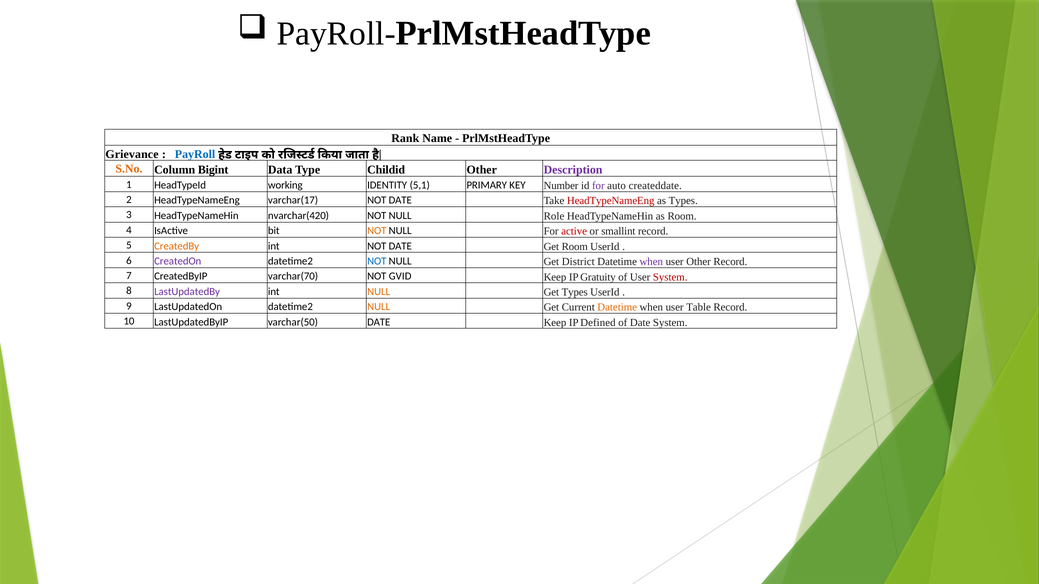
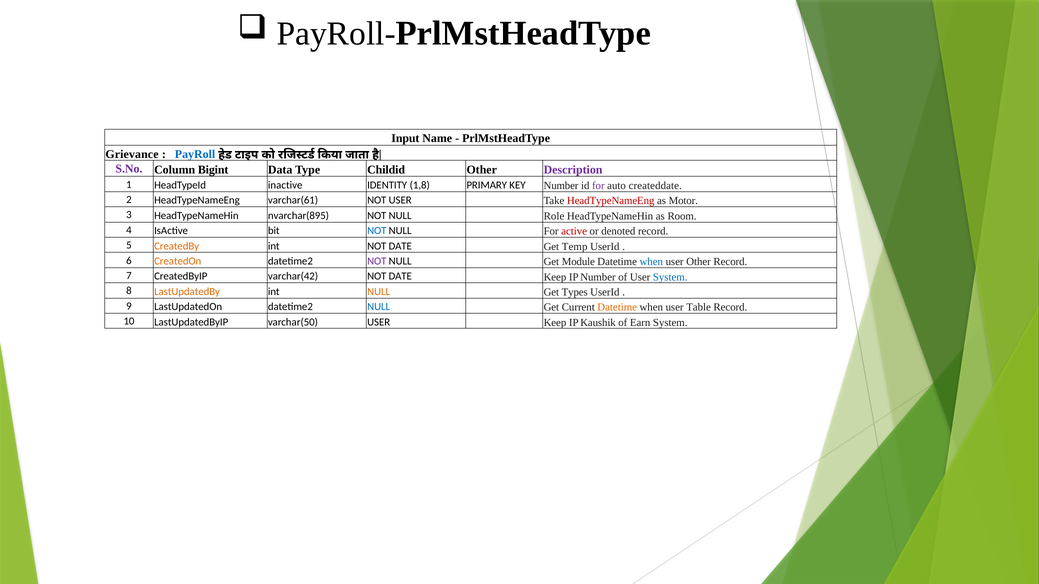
Rank: Rank -> Input (405, 139)
S.No colour: orange -> purple (129, 169)
working: working -> inactive (285, 185)
5,1: 5,1 -> 1,8 (420, 185)
varchar(17: varchar(17 -> varchar(61 (293, 201)
DATE: DATE -> USER (400, 201)
as Types: Types -> Motor (683, 201)
nvarchar(420: nvarchar(420 -> nvarchar(895 (298, 216)
NOT colour: orange -> blue (377, 231)
smallint: smallint -> denoted (618, 231)
Get Room: Room -> Temp (575, 247)
CreatedOn colour: purple -> orange (178, 261)
NOT colour: blue -> purple (377, 261)
District: District -> Module (578, 262)
when colour: purple -> blue (651, 262)
varchar(70: varchar(70 -> varchar(42 (293, 277)
GVID: GVID -> DATE (400, 277)
IP Gratuity: Gratuity -> Number (598, 277)
System colour: red -> blue (670, 277)
LastUpdatedBy colour: purple -> orange (187, 292)
NULL colour: orange -> blue (379, 307)
varchar(50 DATE: DATE -> USER (379, 322)
Defined: Defined -> Kaushik (598, 323)
of Date: Date -> Earn (640, 323)
